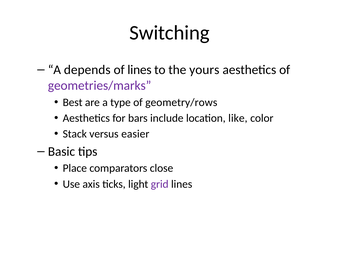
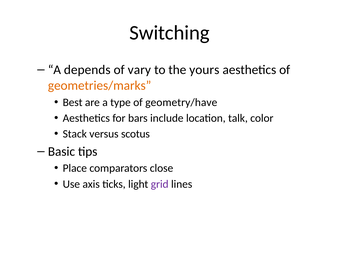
of lines: lines -> vary (139, 70)
geometries/marks colour: purple -> orange (100, 86)
geometry/rows: geometry/rows -> geometry/have (181, 103)
like: like -> talk (238, 118)
easier: easier -> scotus (135, 134)
